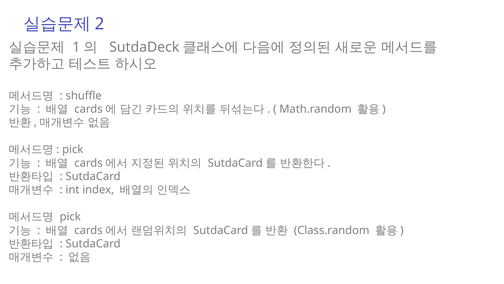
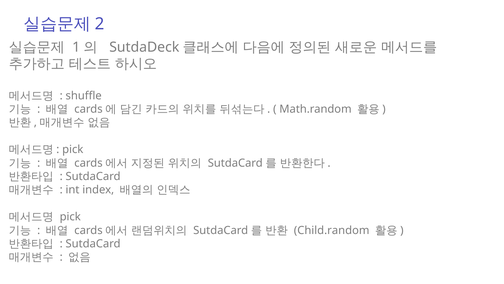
Class.random: Class.random -> Child.random (332, 230)
